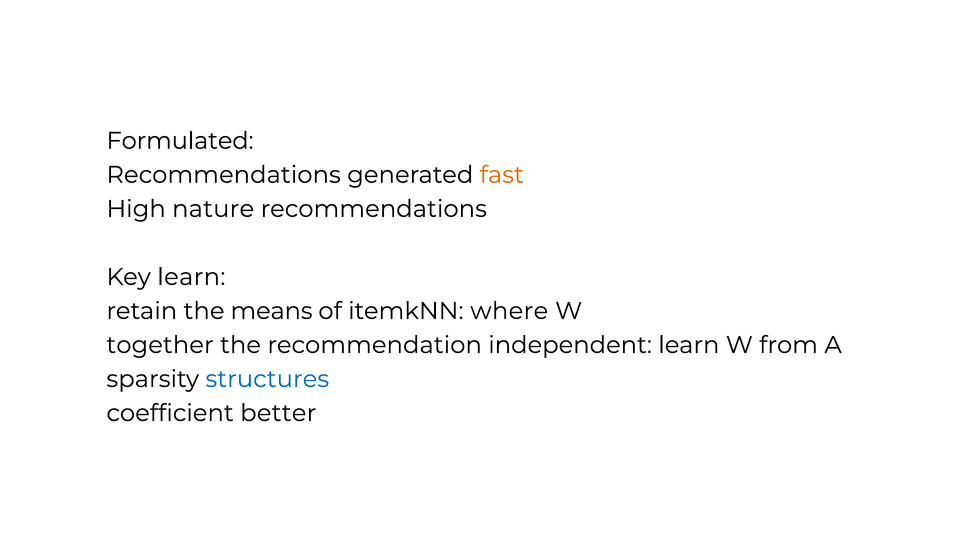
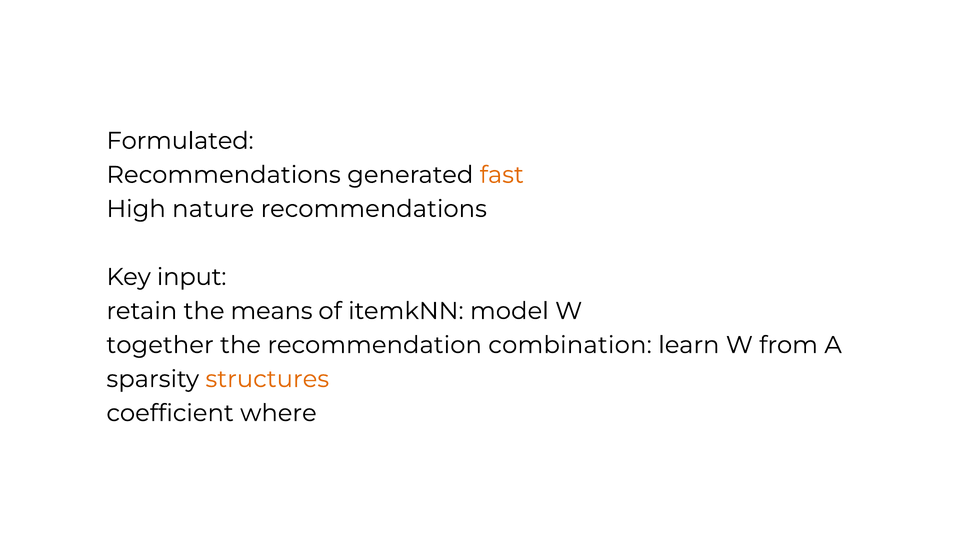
Key learn: learn -> input (192, 277)
where: where -> model (509, 311)
independent: independent -> combination (570, 345)
structures colour: blue -> orange (267, 379)
better: better -> where (278, 413)
